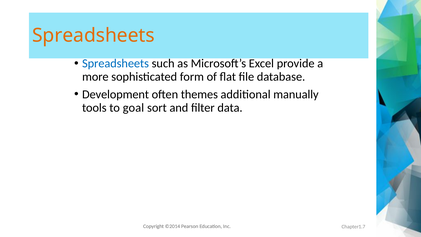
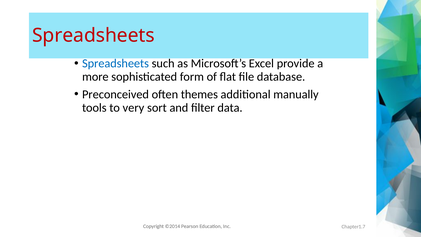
Spreadsheets colour: orange -> red (93, 35)
Development: Development -> Preconceived (116, 94)
goal: goal -> very (133, 108)
